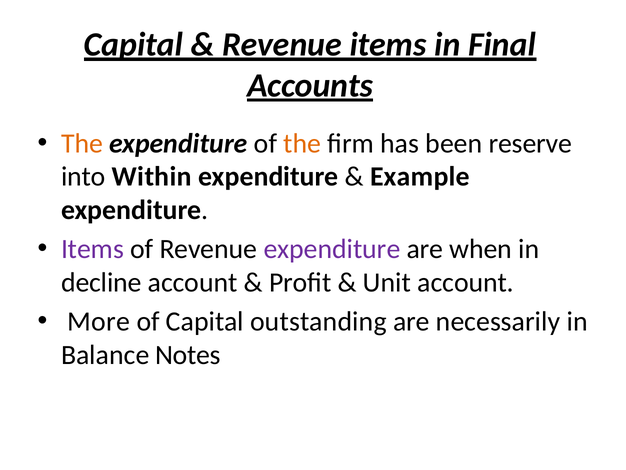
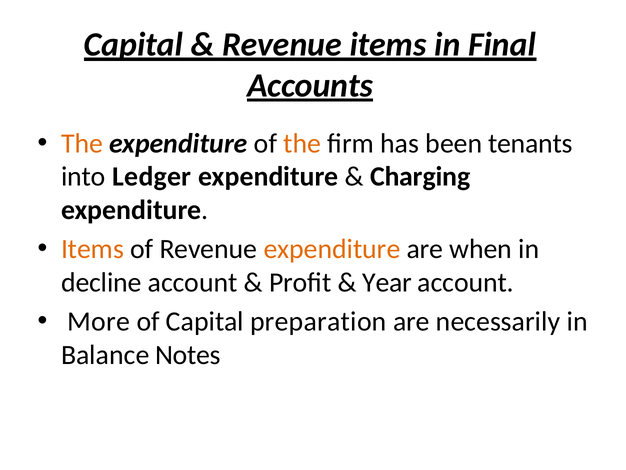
reserve: reserve -> tenants (530, 143)
Within: Within -> Ledger (152, 177)
Example: Example -> Charging (420, 177)
Items colour: purple -> orange (93, 249)
expenditure colour: purple -> orange (332, 249)
Unit: Unit -> Year (387, 282)
outstanding: outstanding -> preparation (318, 321)
